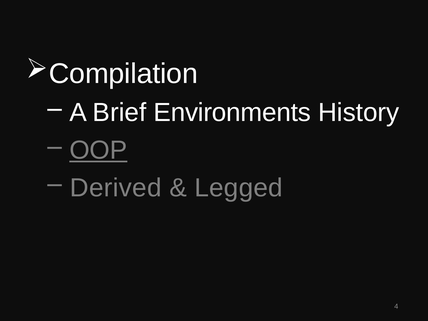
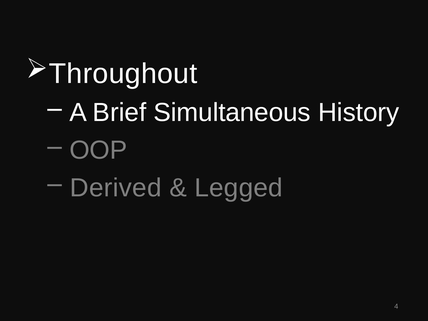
Compilation: Compilation -> Throughout (123, 74)
Environments: Environments -> Simultaneous (232, 113)
OOP underline: present -> none (98, 150)
